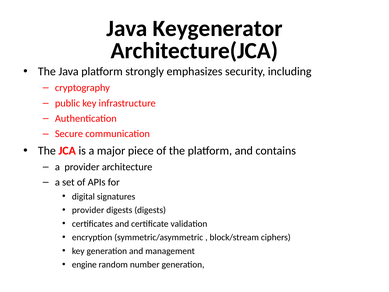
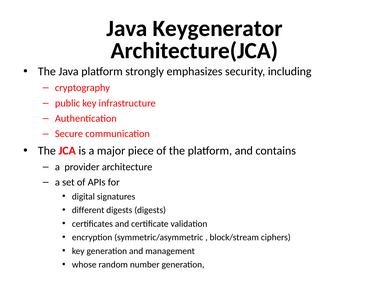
provider: provider -> different (88, 210)
engine: engine -> whose (84, 264)
